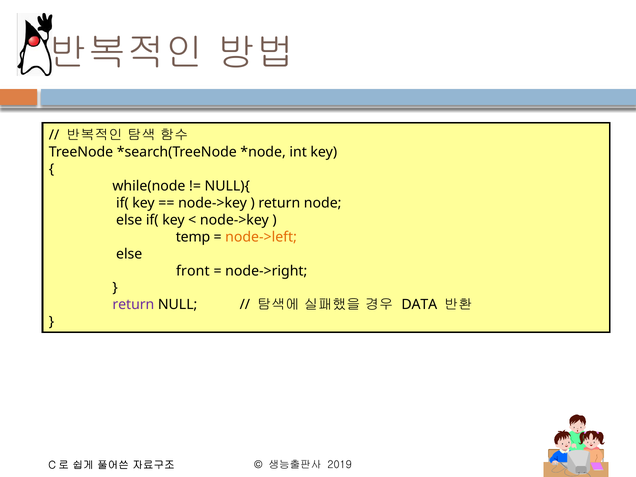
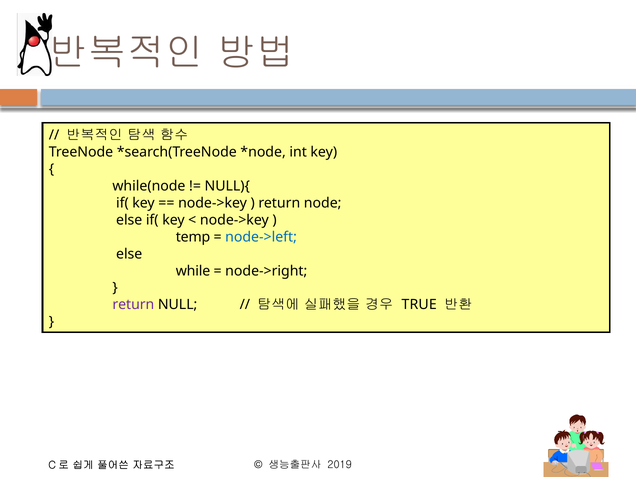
node->left colour: orange -> blue (261, 237)
front: front -> while (193, 271)
DATA: DATA -> TRUE (419, 305)
